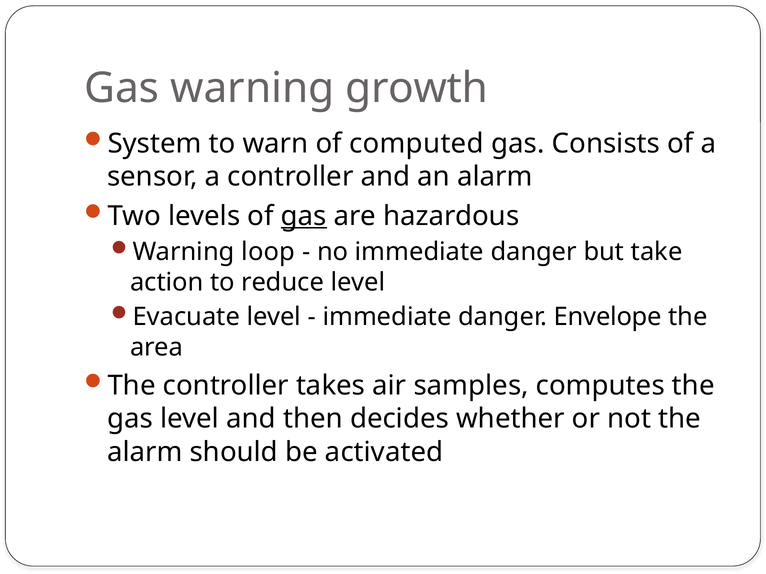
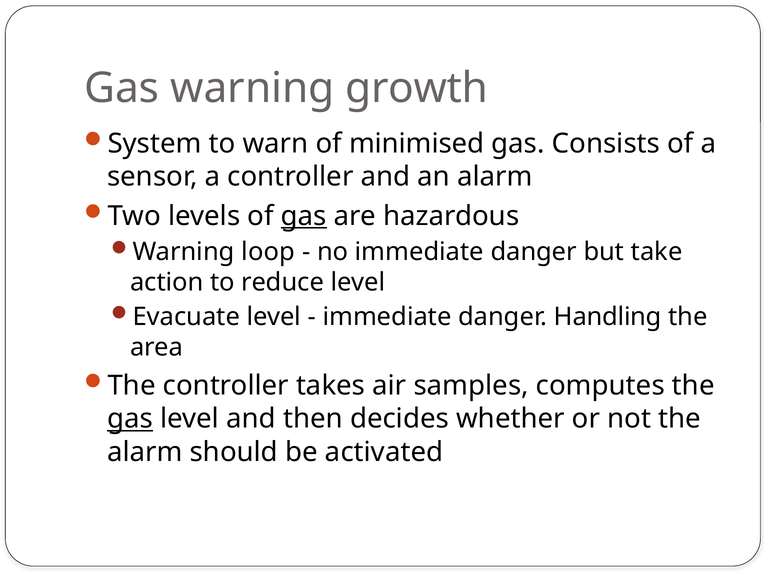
computed: computed -> minimised (417, 144)
Envelope: Envelope -> Handling (608, 317)
gas underline: none -> present (130, 419)
